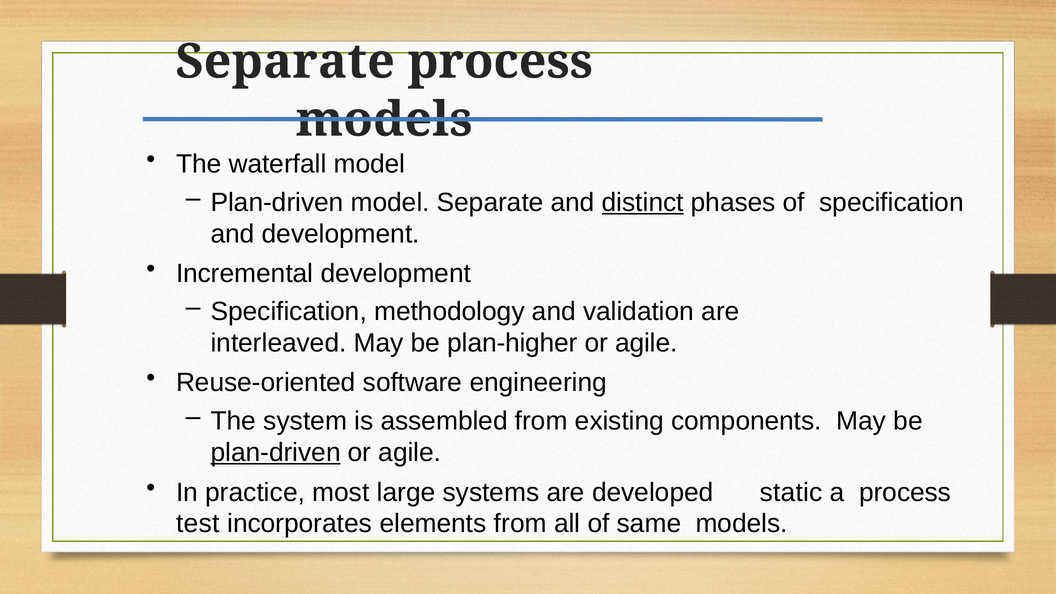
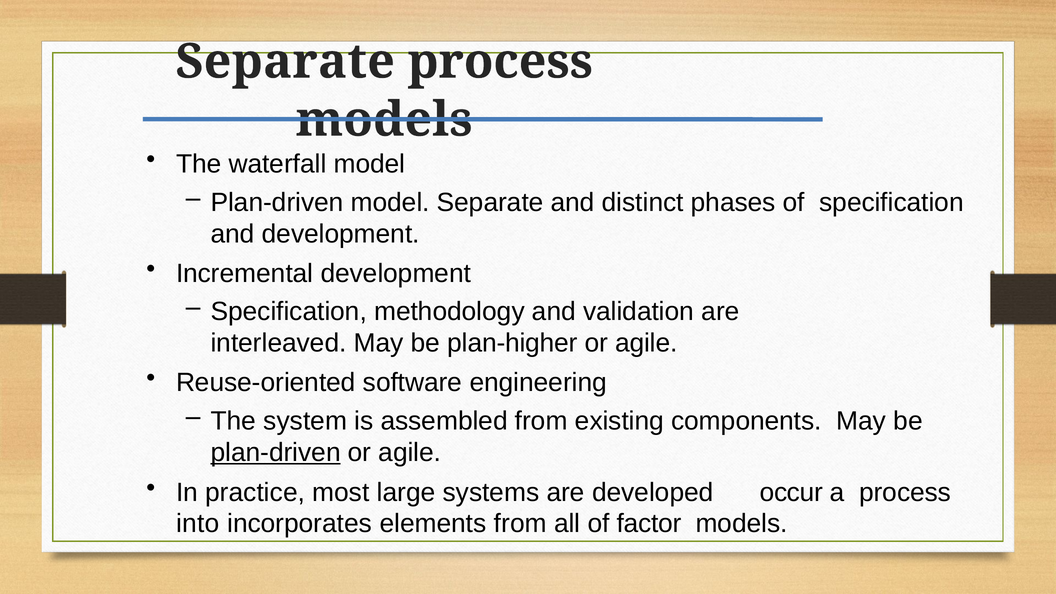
distinct underline: present -> none (643, 202)
static: static -> occur (791, 492)
test: test -> into (198, 523)
same: same -> factor (649, 523)
